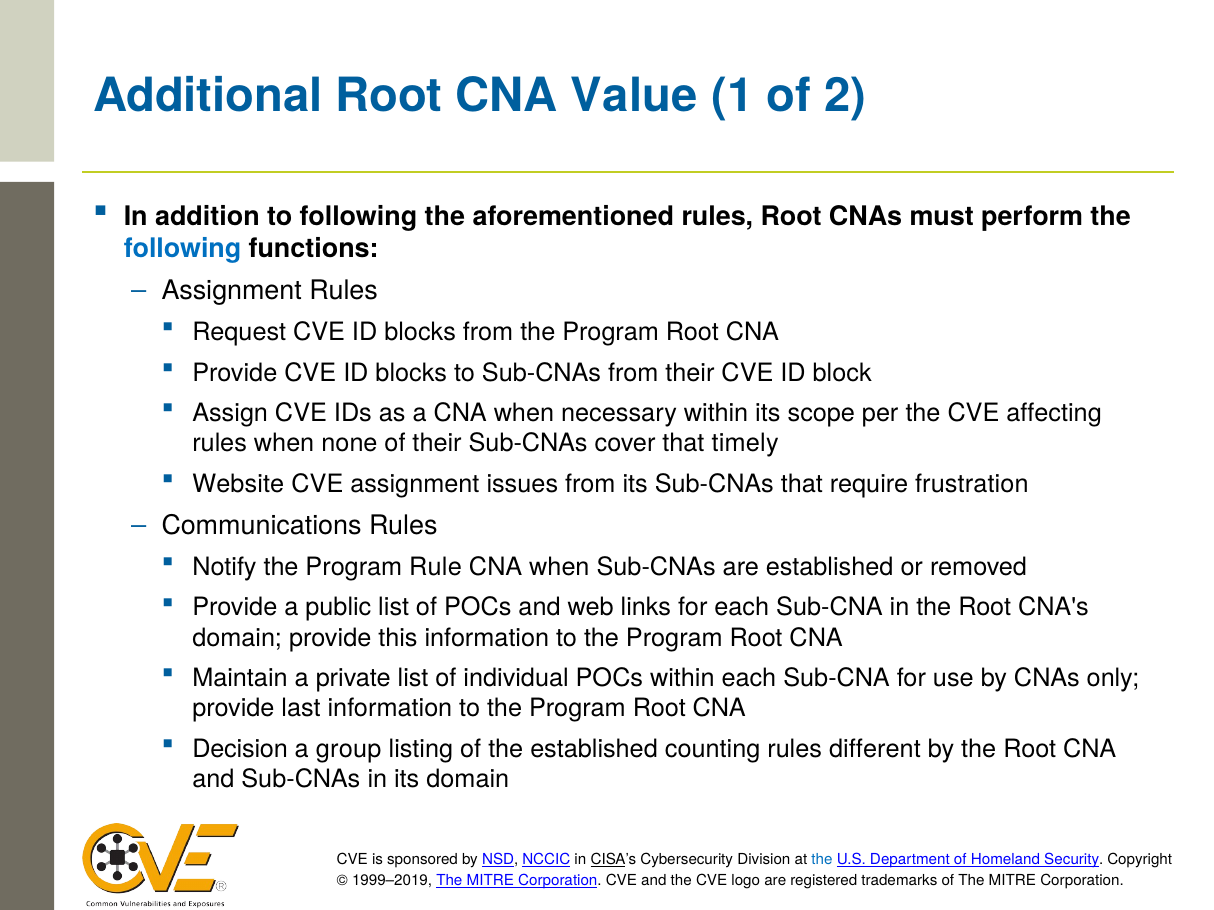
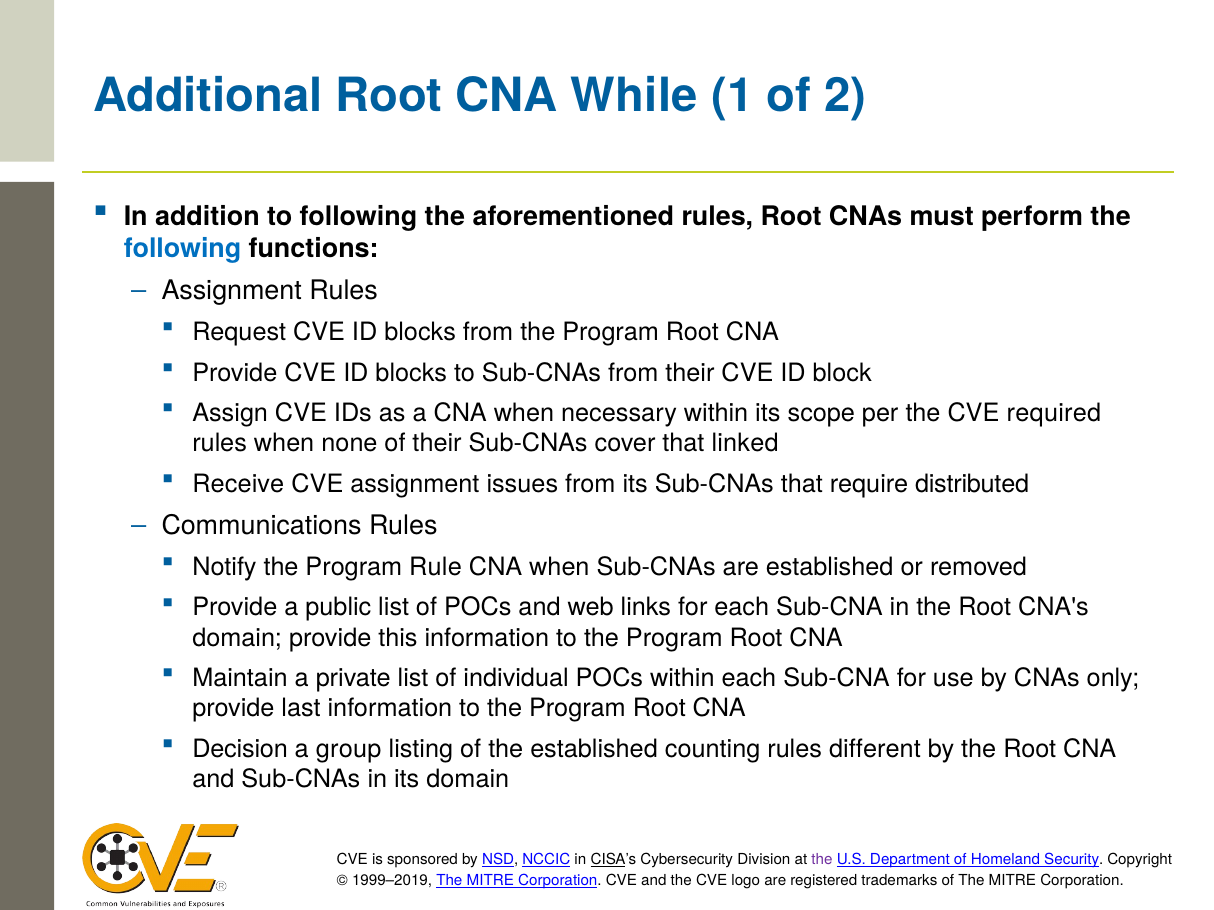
Value: Value -> While (634, 96)
affecting: affecting -> required (1054, 414)
timely: timely -> linked (745, 444)
Website: Website -> Receive (238, 484)
frustration: frustration -> distributed (972, 484)
the colour: blue -> purple (822, 860)
